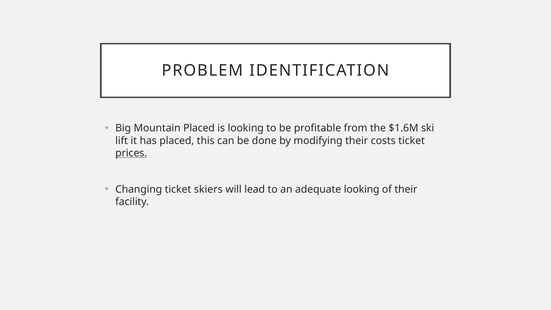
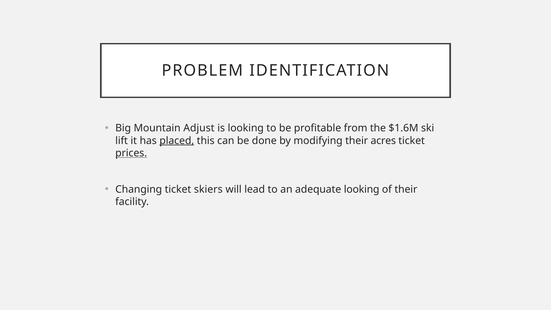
Mountain Placed: Placed -> Adjust (199, 128)
placed underline: none -> present (177, 141)
costs: costs -> acres (383, 141)
